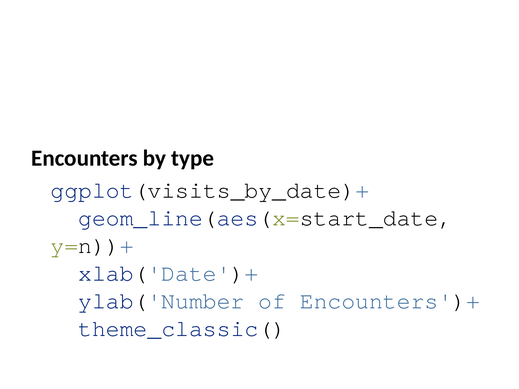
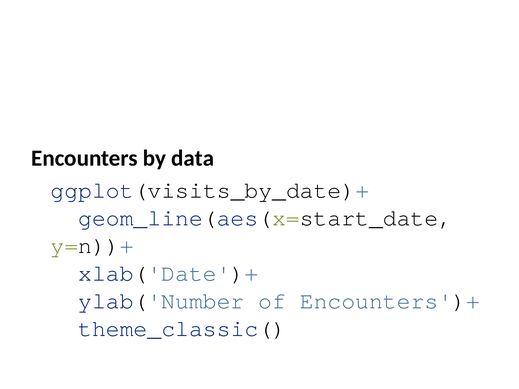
type: type -> data (193, 158)
